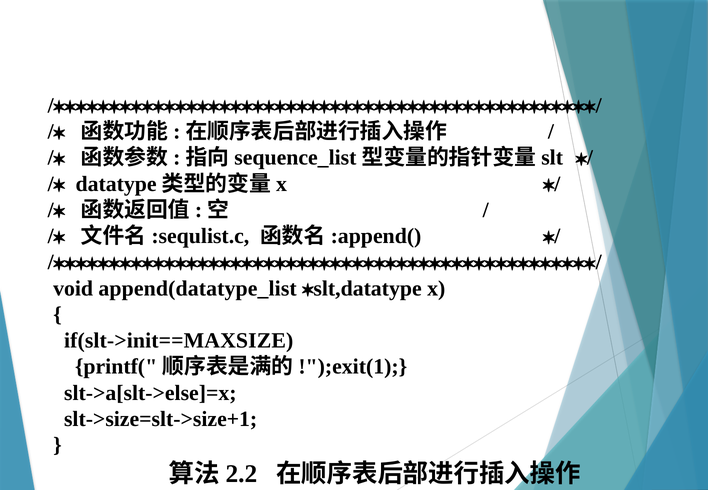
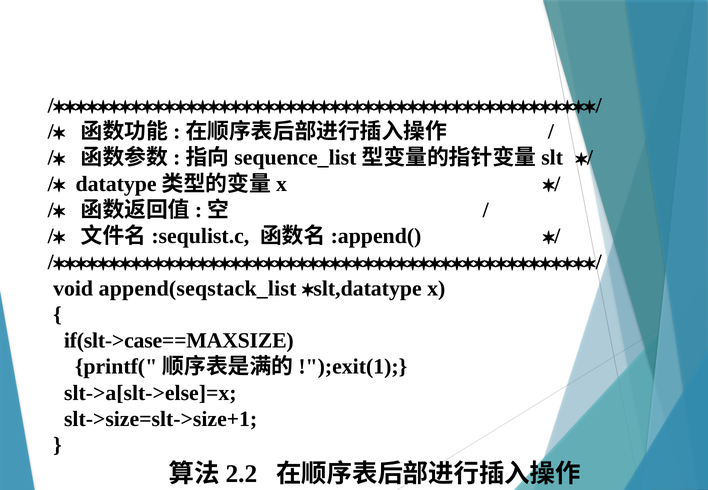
append(datatype_list: append(datatype_list -> append(seqstack_list (198, 288)
if(slt->init==MAXSIZE: if(slt->init==MAXSIZE -> if(slt->case==MAXSIZE (179, 341)
